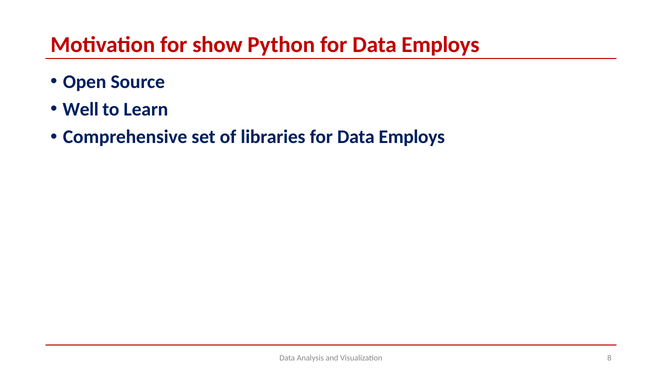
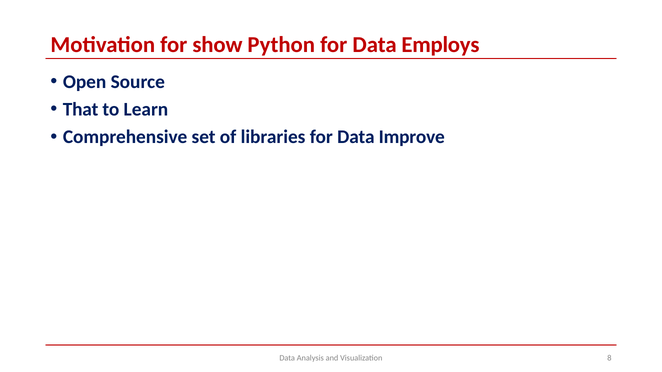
Well: Well -> That (81, 109)
libraries for Data Employs: Employs -> Improve (412, 137)
